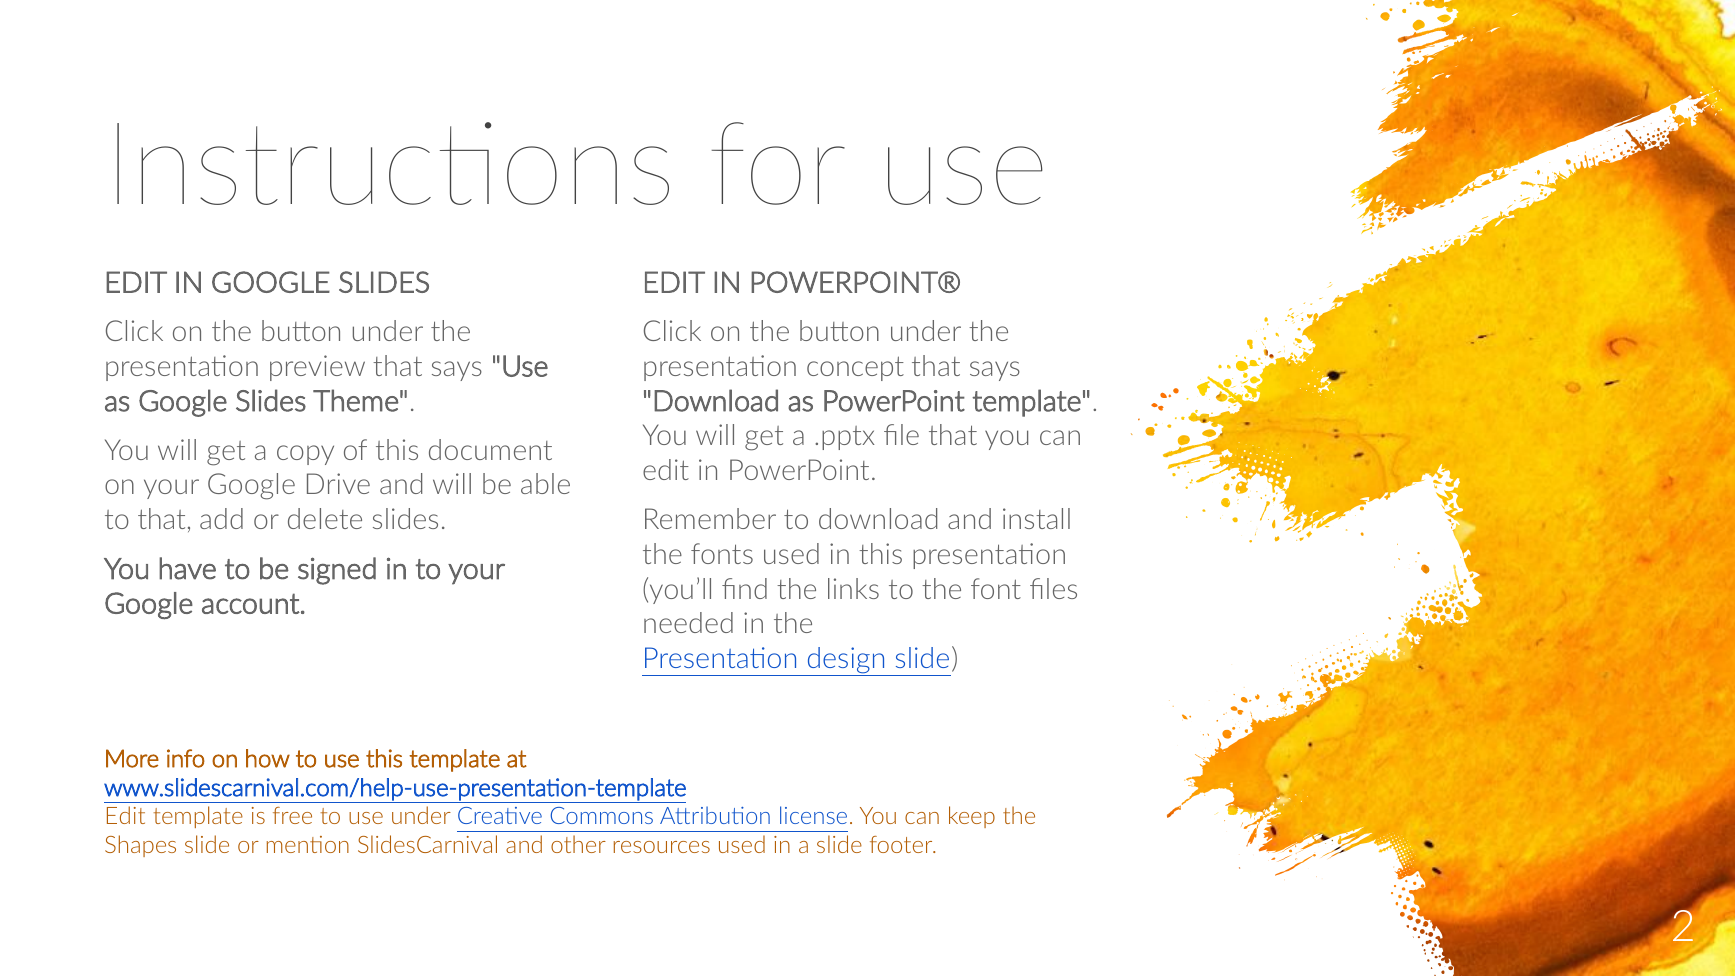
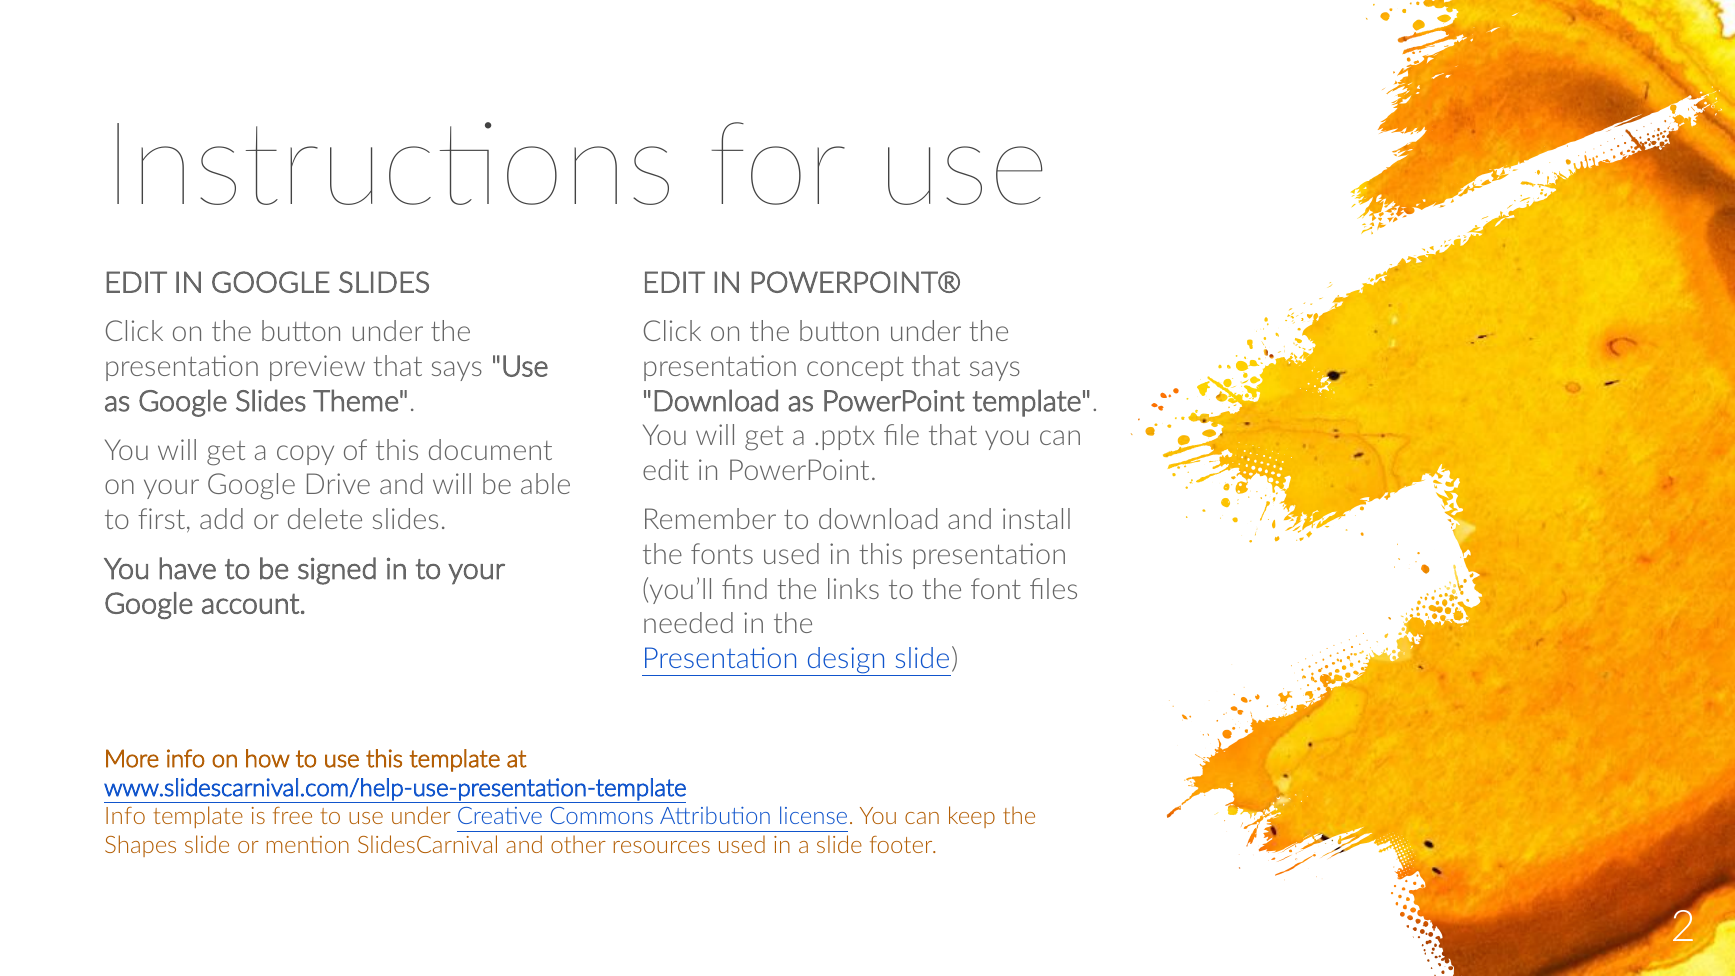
to that: that -> first (165, 520)
Edit: Edit -> Info (125, 817)
